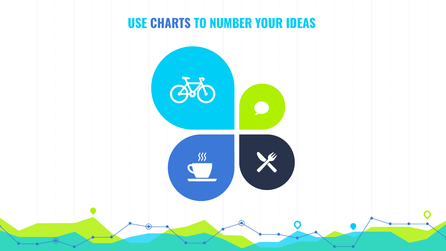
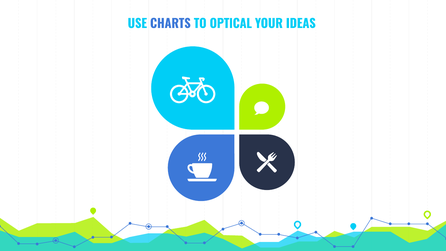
NUMBER: NUMBER -> OPTICAL (231, 24)
